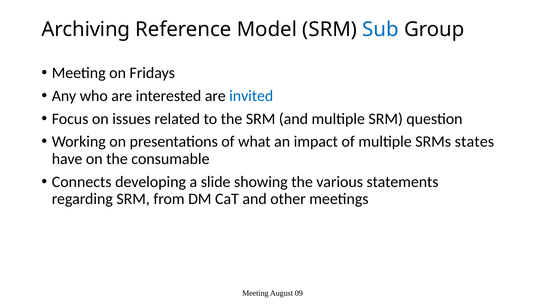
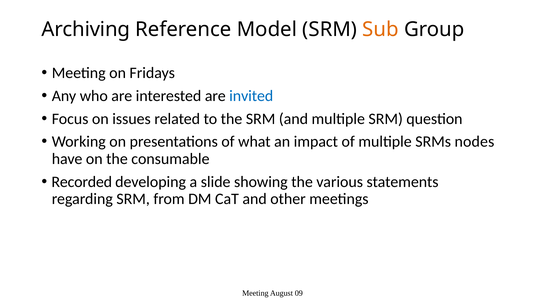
Sub colour: blue -> orange (381, 30)
states: states -> nodes (474, 141)
Connects: Connects -> Recorded (82, 182)
